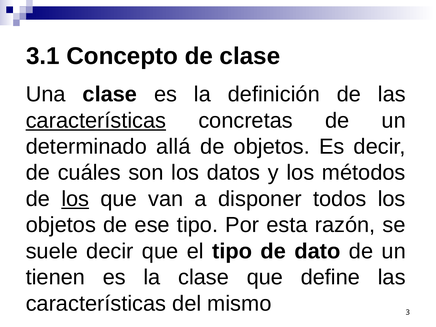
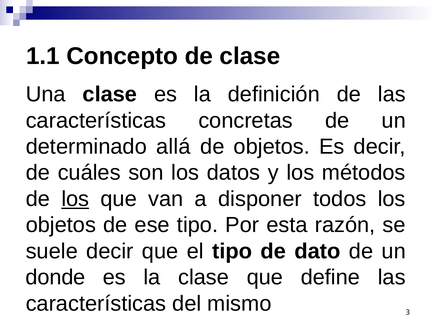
3.1: 3.1 -> 1.1 (43, 56)
características underline: present -> none (96, 120)
tienen: tienen -> donde (56, 277)
